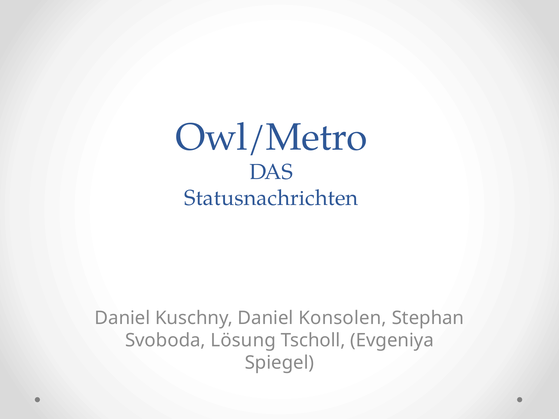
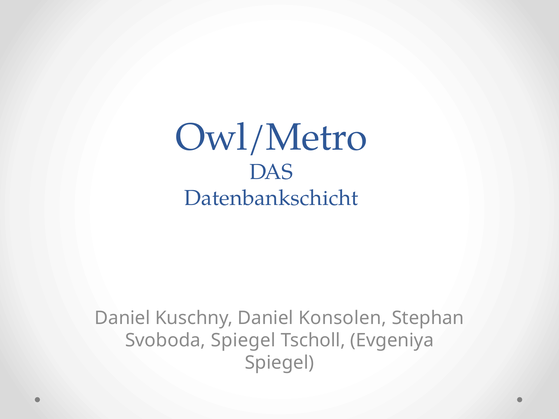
Statusnachrichten: Statusnachrichten -> Datenbankschicht (271, 198)
Svoboda Lösung: Lösung -> Spiegel (243, 340)
